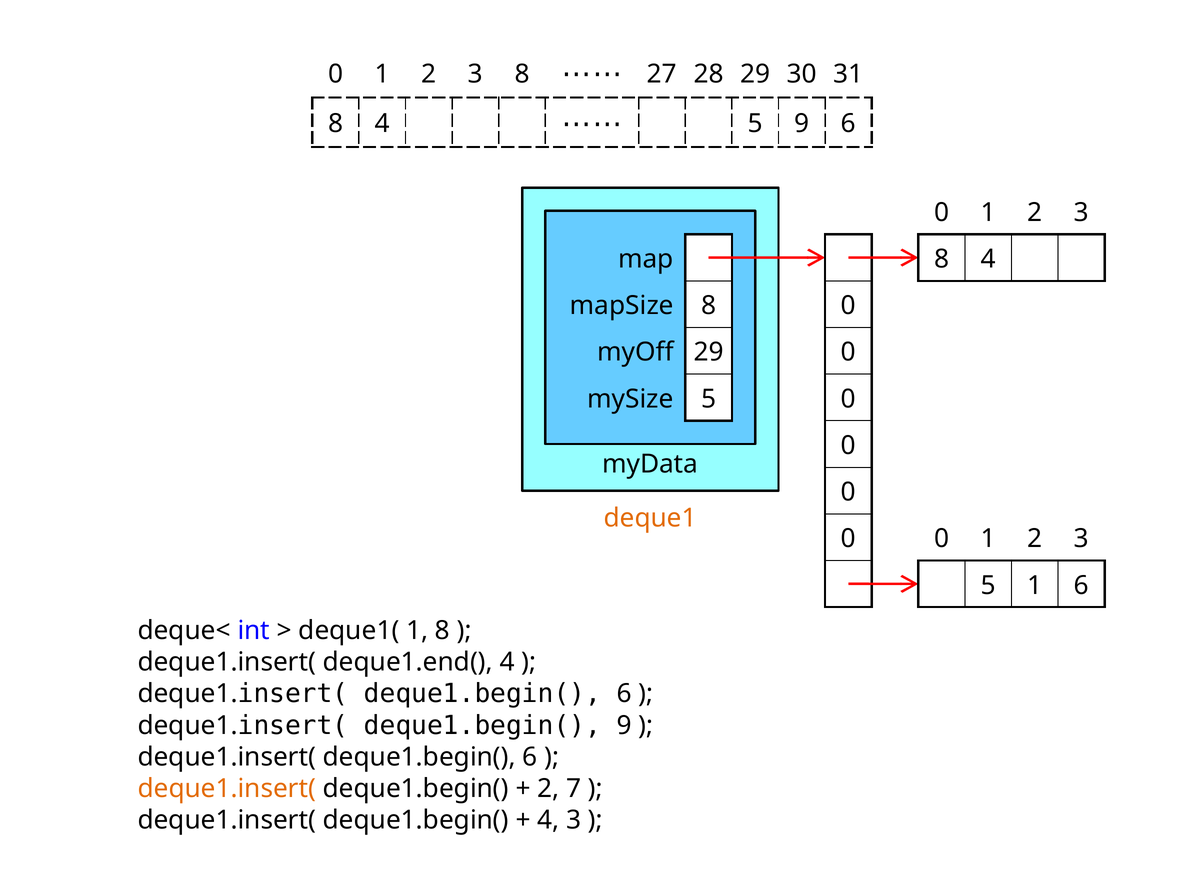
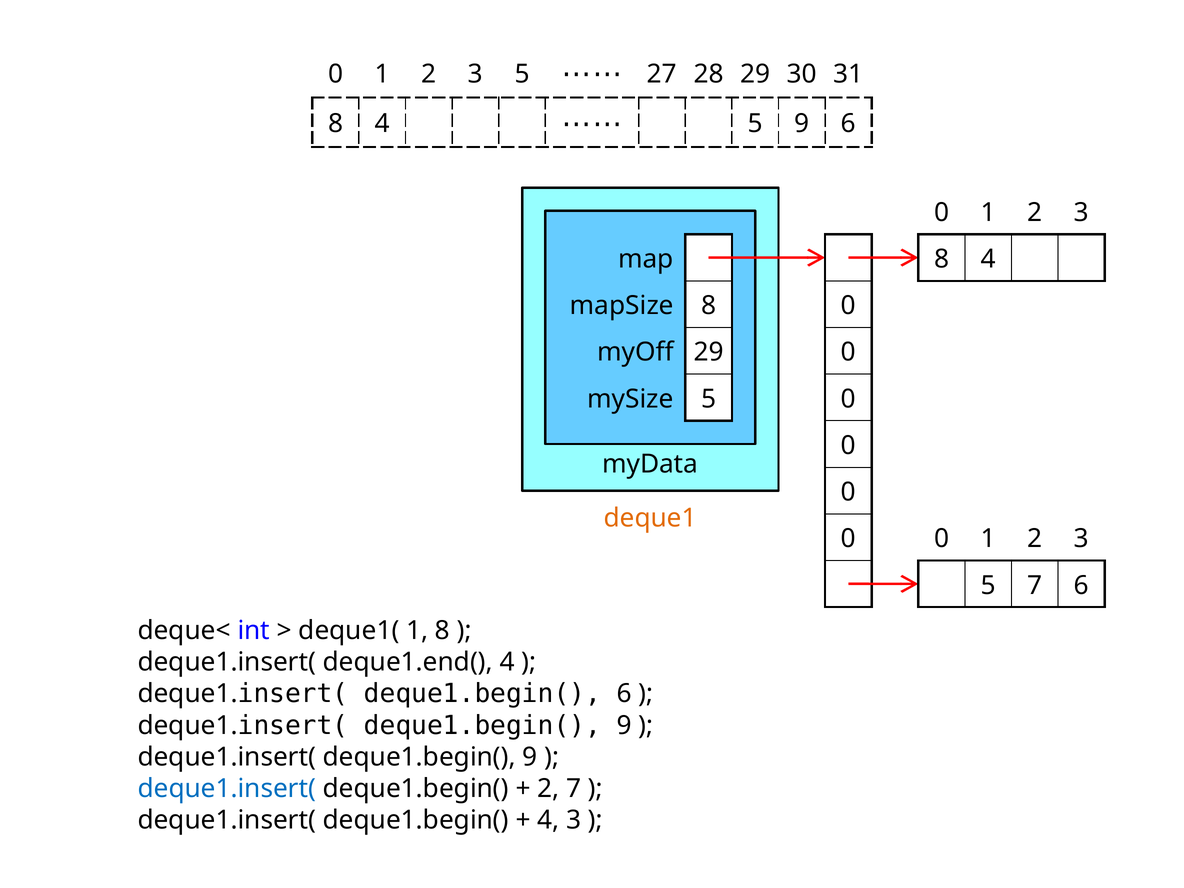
8: 8 -> 5 (522, 74)
5 1: 1 -> 7 (1035, 585)
deque1.insert( deque1.begin( 6: 6 -> 9 (530, 757)
deque1.insert( colour: orange -> blue (227, 788)
